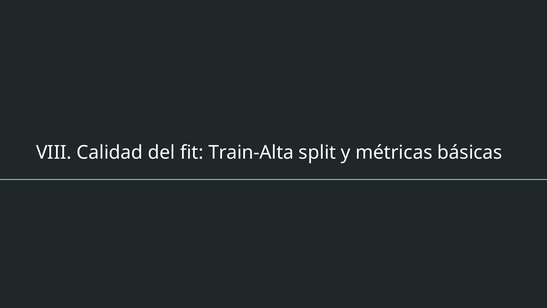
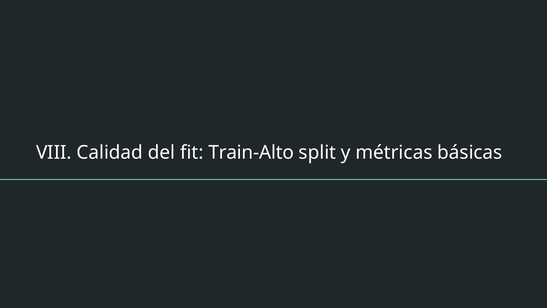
Train-Alta: Train-Alta -> Train-Alto (251, 152)
